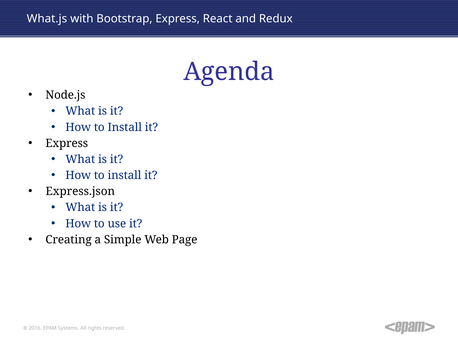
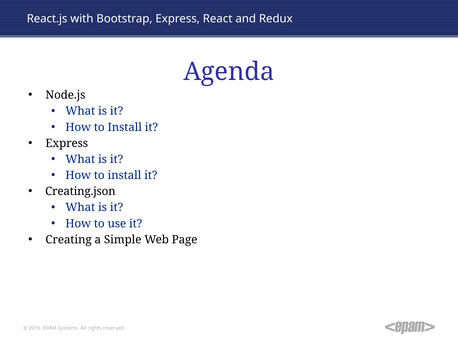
What.js: What.js -> React.js (47, 19)
Express.json: Express.json -> Creating.json (80, 191)
